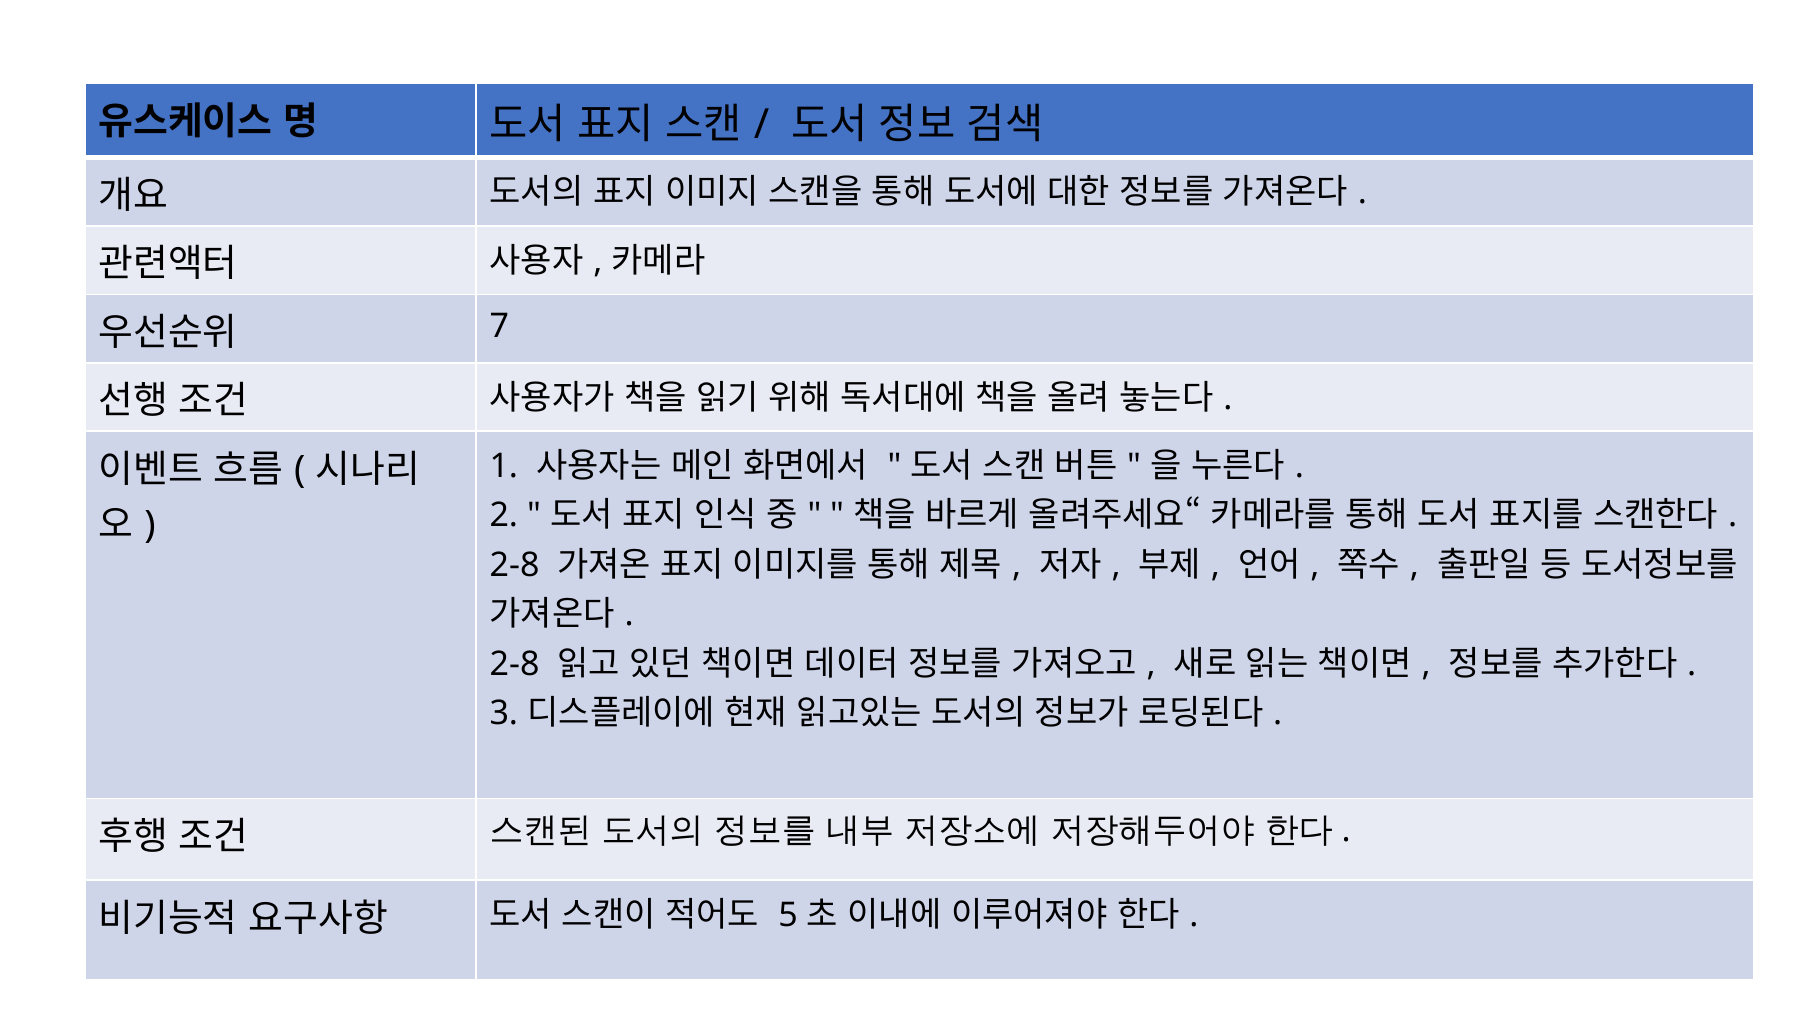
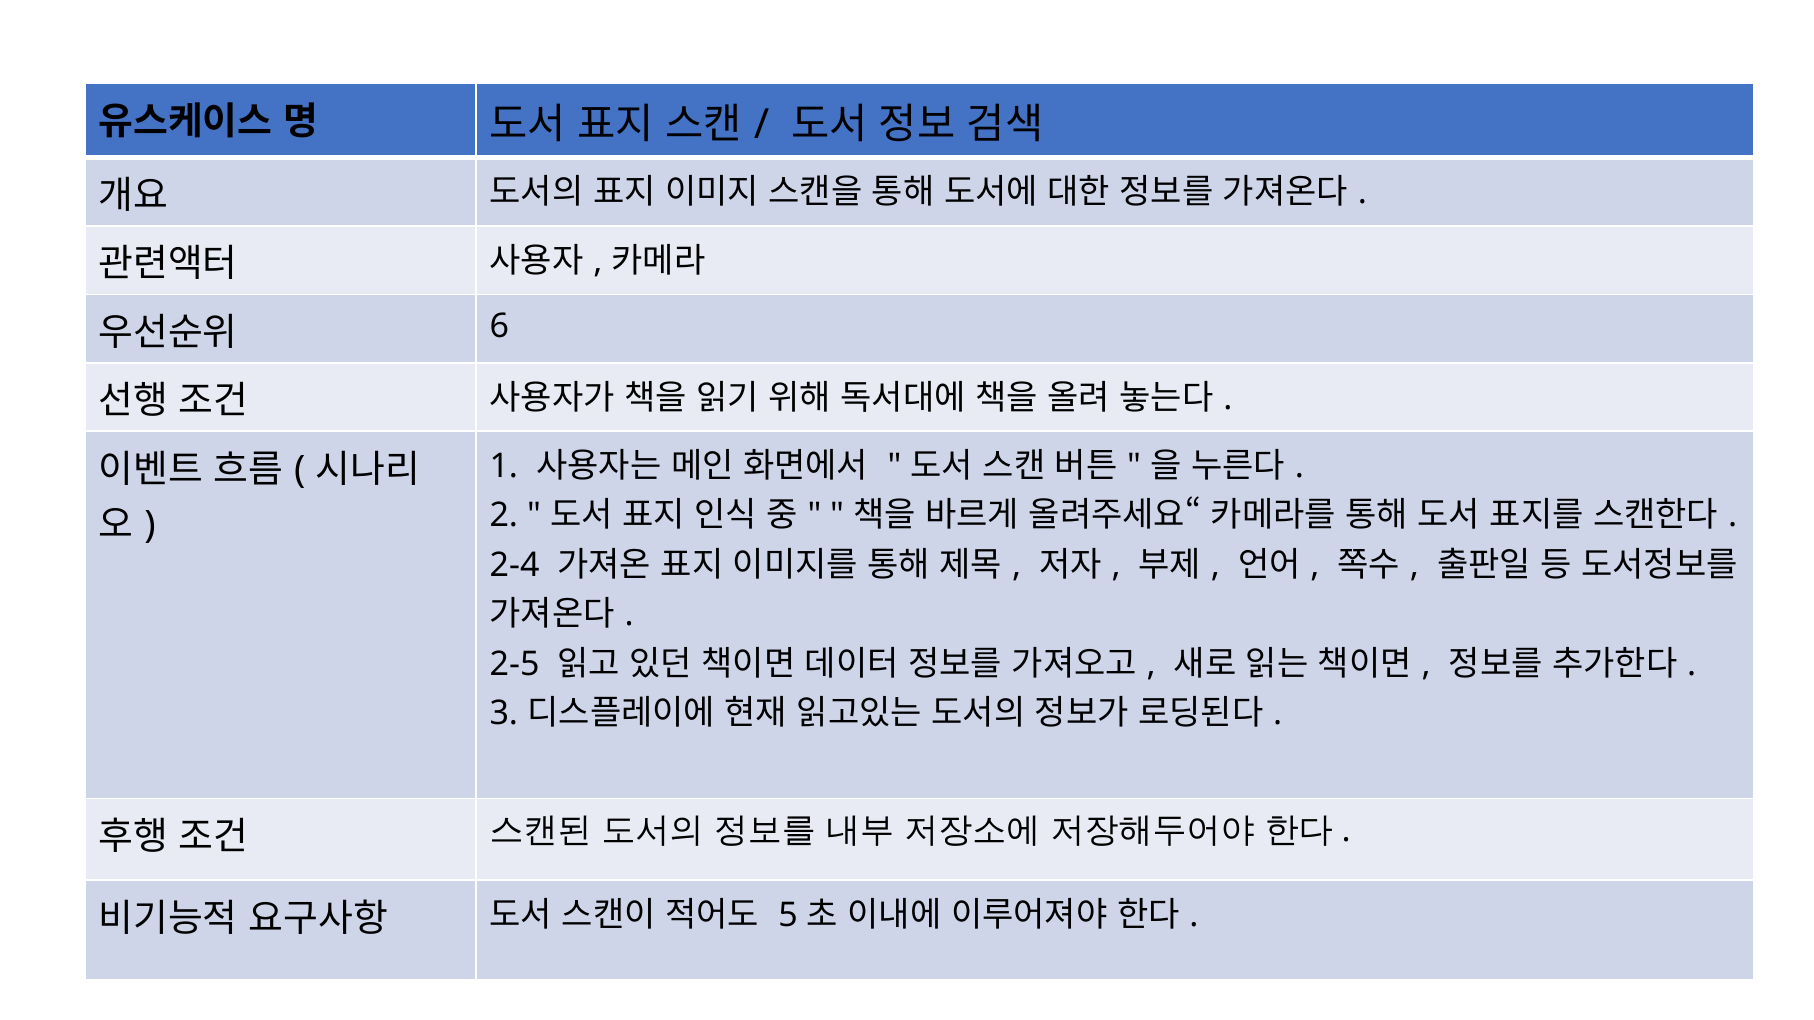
7: 7 -> 6 (499, 326)
2-8: 2-8 -> 2-4 (515, 565)
2-8: 2-8 -> 2-5 (515, 664)
